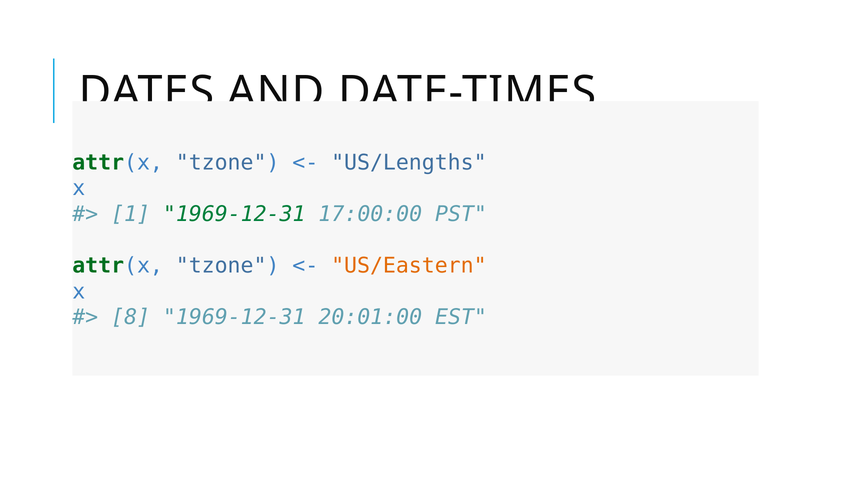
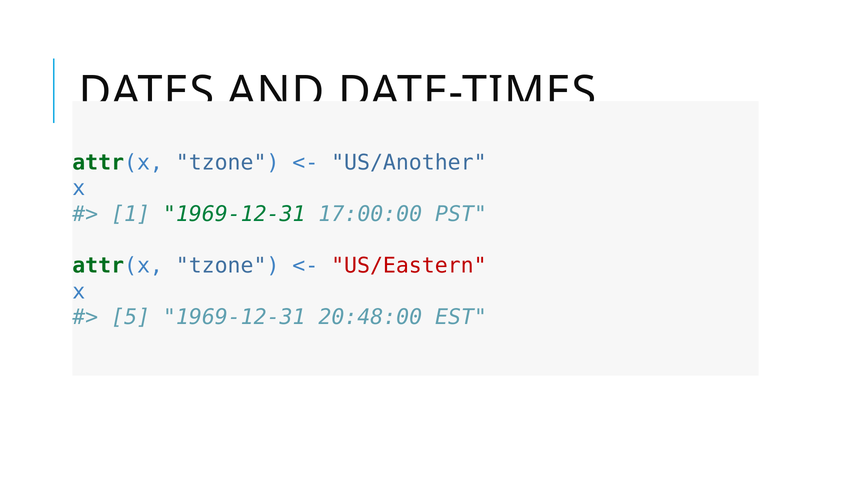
US/Lengths: US/Lengths -> US/Another (409, 163)
US/Eastern colour: orange -> red (409, 266)
8: 8 -> 5 (131, 317)
20:01:00: 20:01:00 -> 20:48:00 (370, 317)
